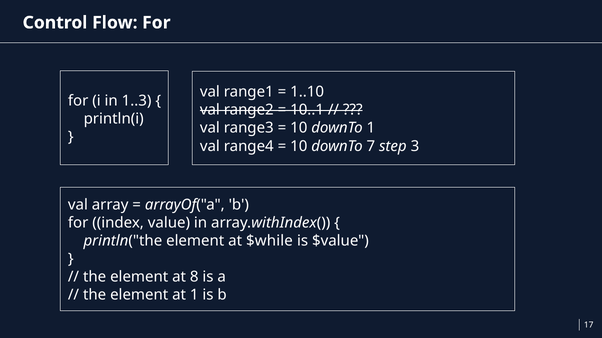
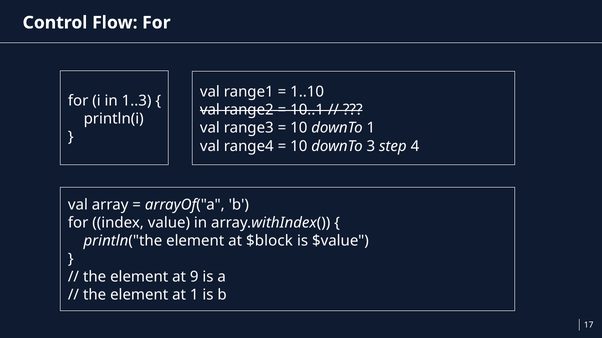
7: 7 -> 3 (371, 146)
3: 3 -> 4 (415, 146)
$while: $while -> $block (269, 241)
8: 8 -> 9 (194, 277)
